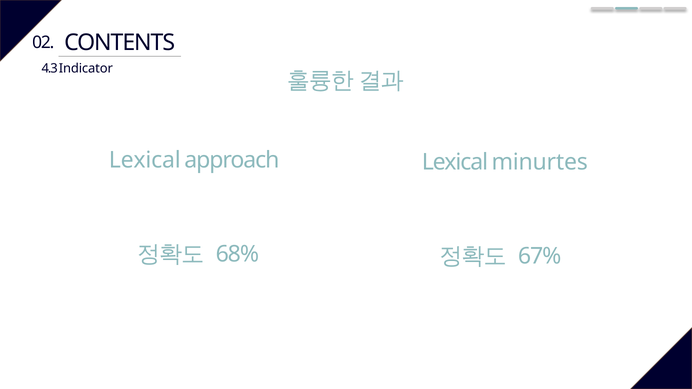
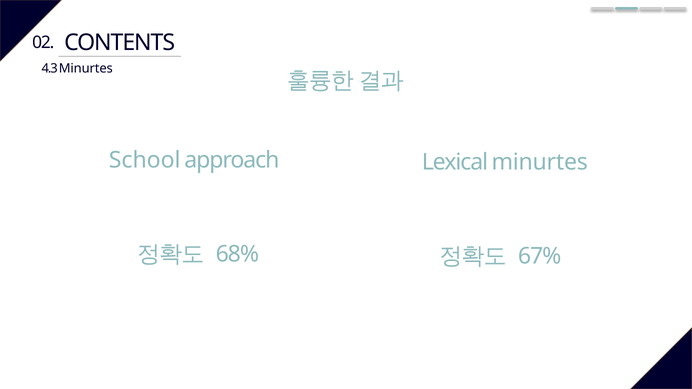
4.3 Indicator: Indicator -> Minurtes (86, 68)
Lexical: Lexical -> School (145, 160)
